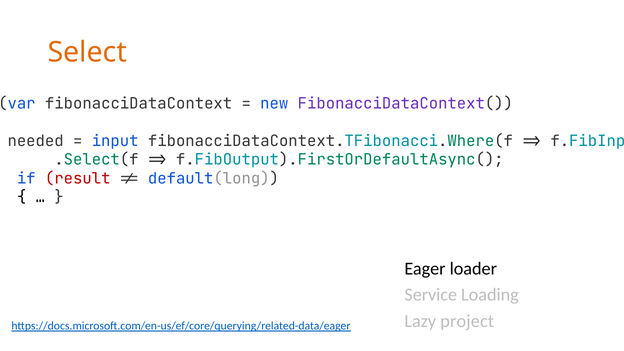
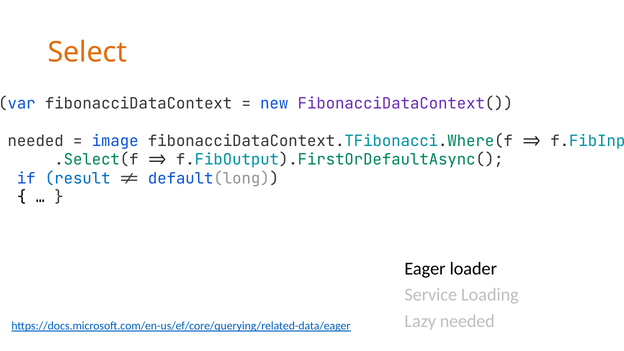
input: input -> image (115, 141)
result colour: red -> blue (78, 178)
Lazy project: project -> needed (467, 321)
